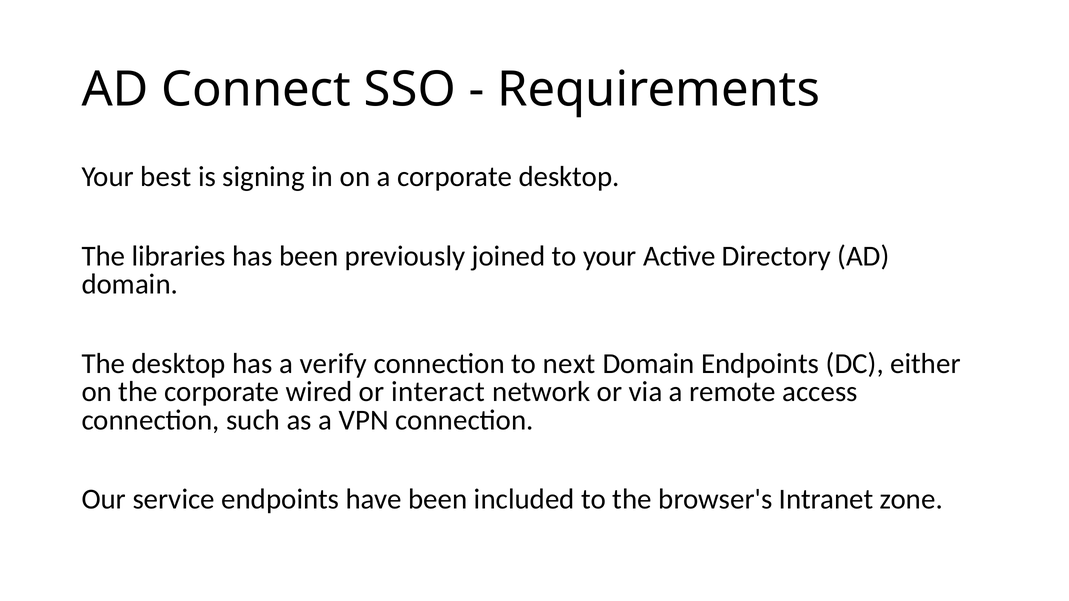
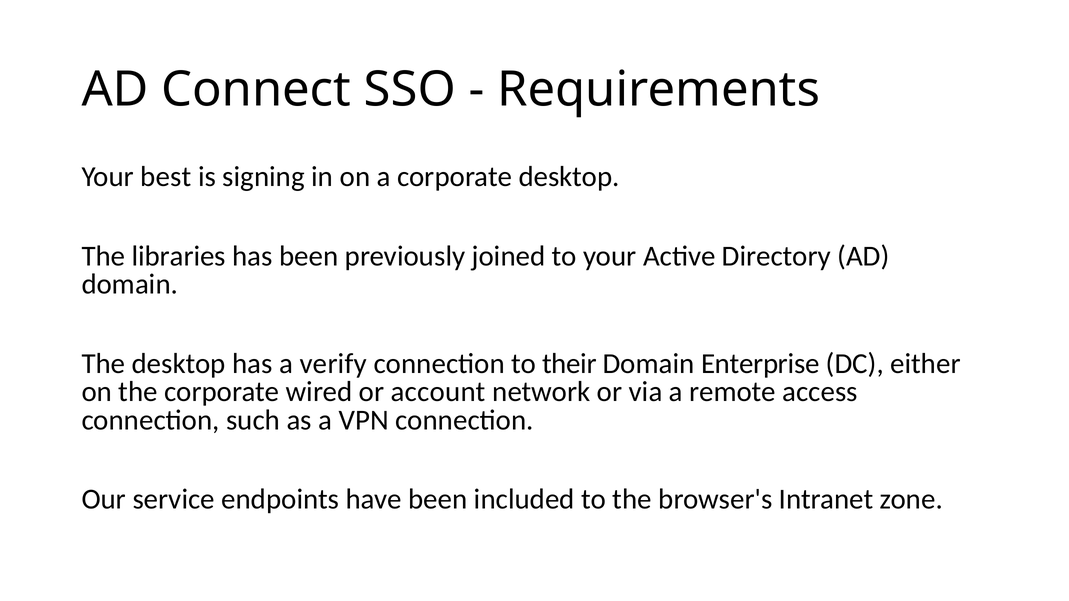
next: next -> their (569, 364)
Domain Endpoints: Endpoints -> Enterprise (760, 364)
interact: interact -> account (438, 392)
